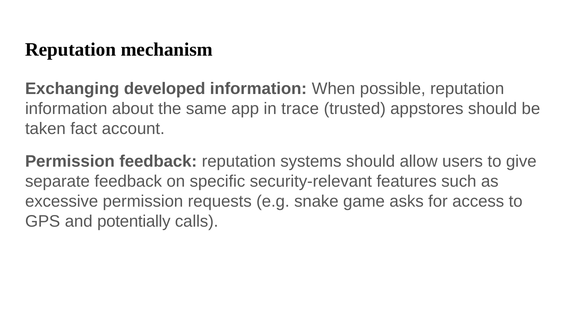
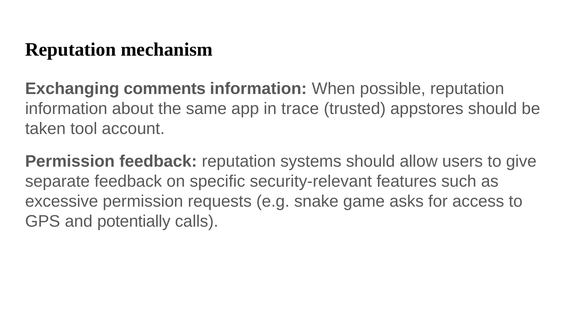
developed: developed -> comments (165, 89)
fact: fact -> tool (84, 129)
